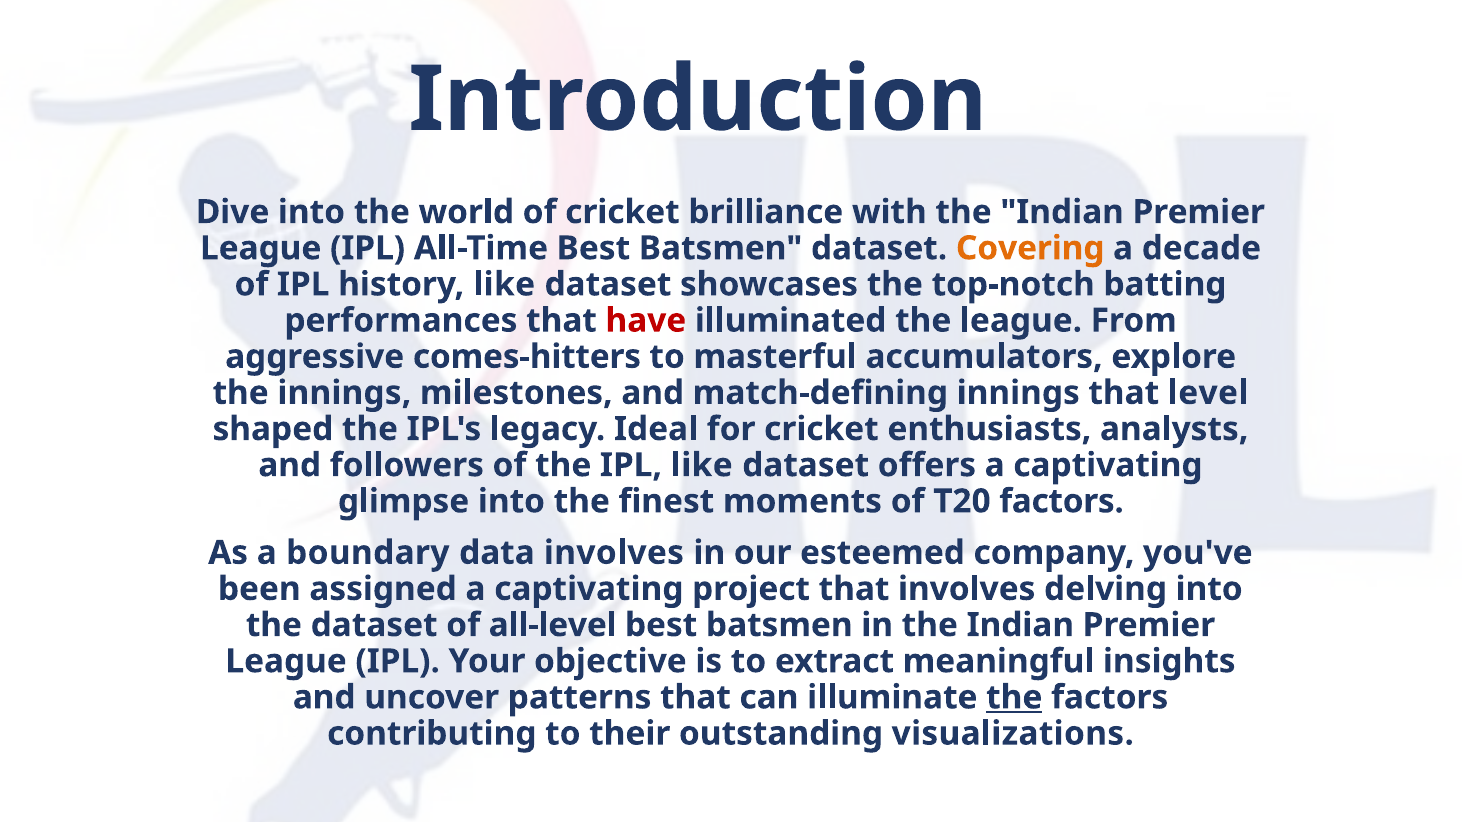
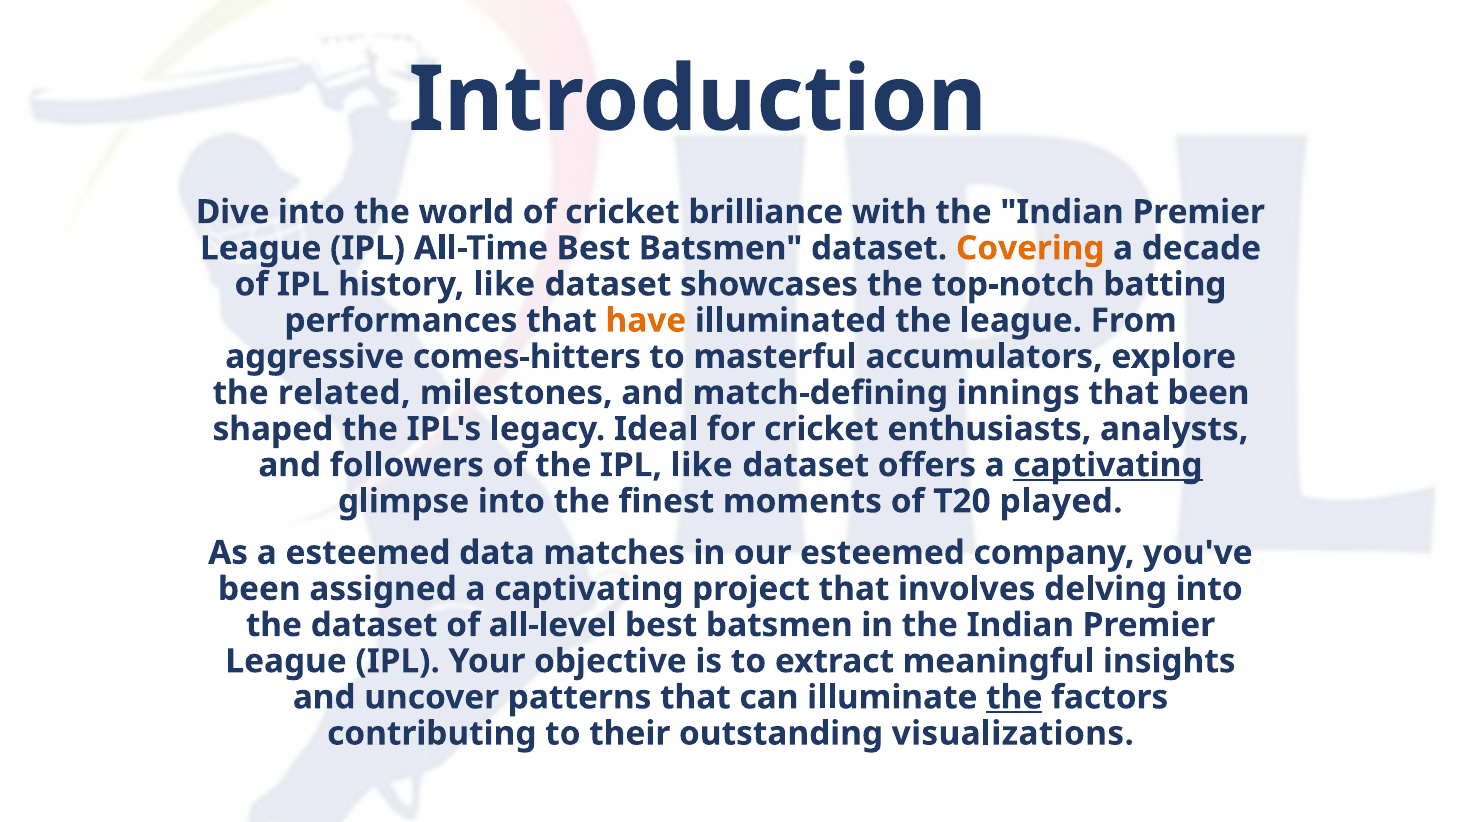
have colour: red -> orange (646, 321)
the innings: innings -> related (344, 393)
that level: level -> been (1208, 393)
captivating underline: none -> present (1108, 465)
T20 factors: factors -> played (1061, 502)
a boundary: boundary -> esteemed (368, 553)
data involves: involves -> matches (614, 553)
